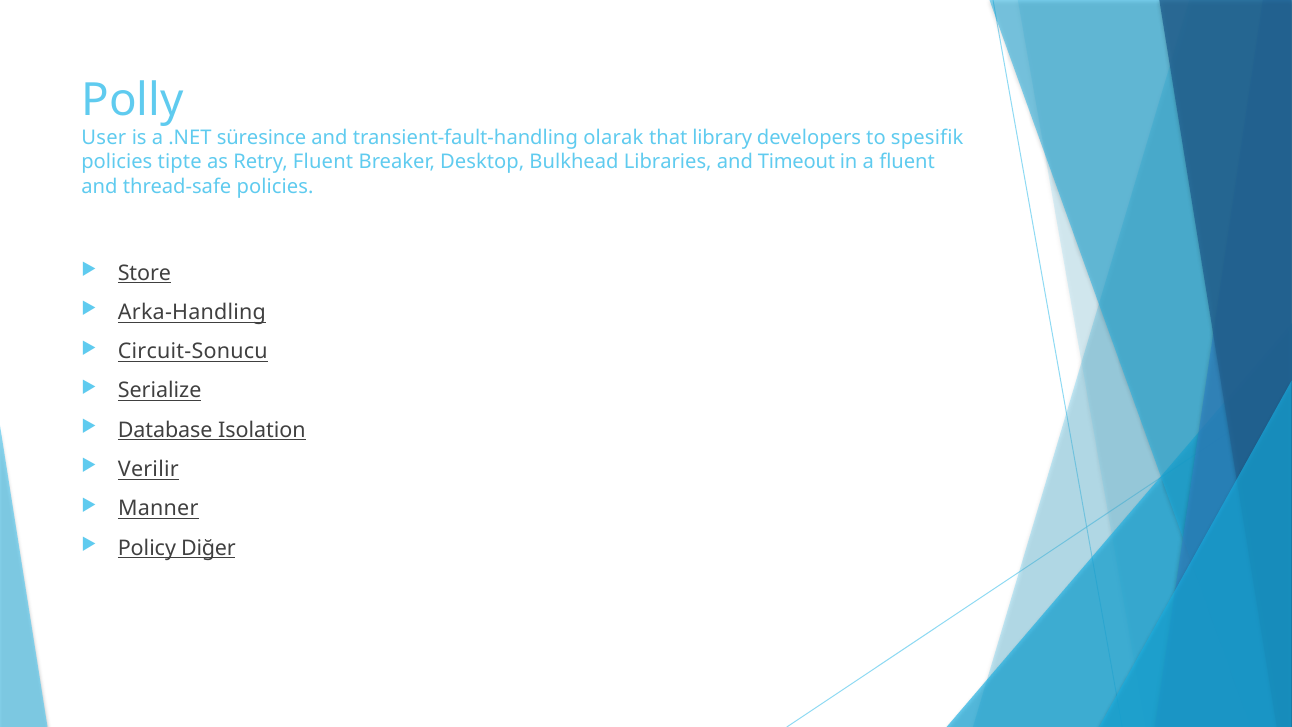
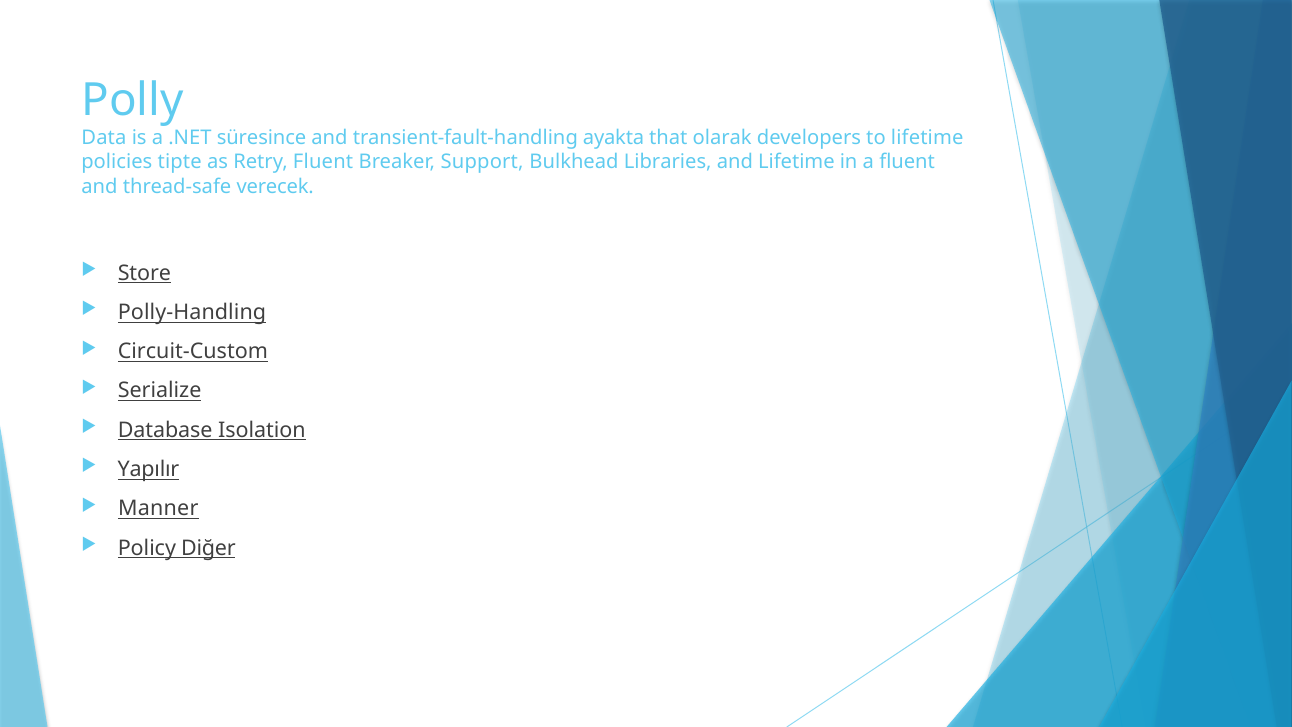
User: User -> Data (104, 138)
olarak: olarak -> ayakta (614, 138)
library: library -> olarak (722, 138)
to spesifik: spesifik -> lifetime (927, 138)
Desktop: Desktop -> Support (482, 162)
and Timeout: Timeout -> Lifetime (796, 162)
thread-safe policies: policies -> verecek (275, 186)
Arka-Handling: Arka-Handling -> Polly-Handling (192, 312)
Circuit-Sonucu: Circuit-Sonucu -> Circuit-Custom (193, 351)
Verilir: Verilir -> Yapılır (149, 469)
